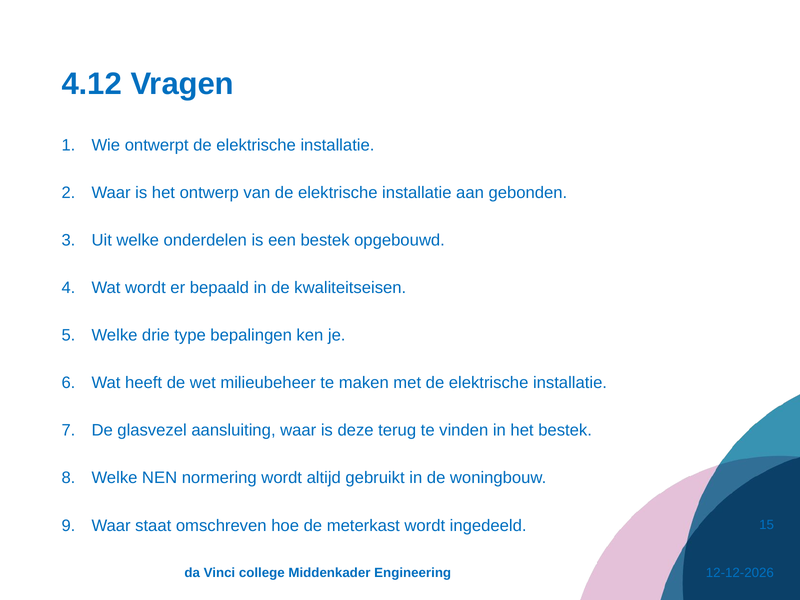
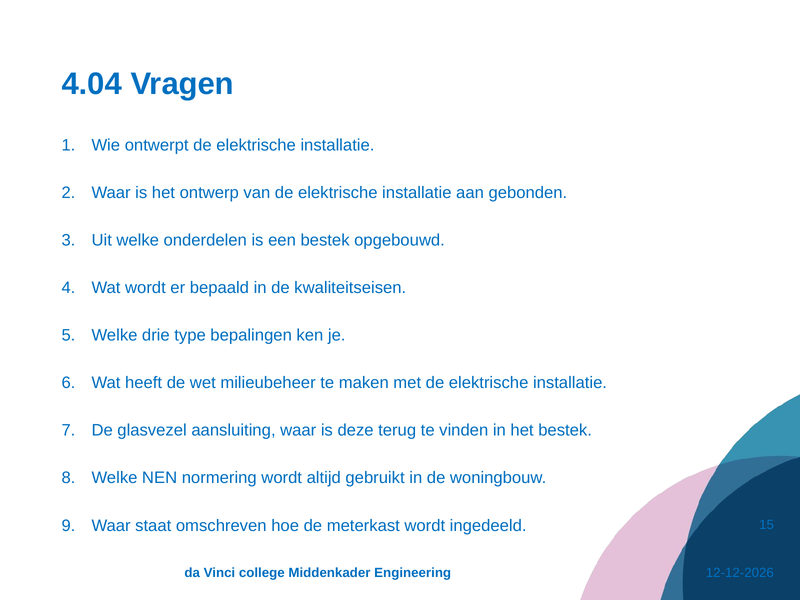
4.12: 4.12 -> 4.04 (92, 84)
